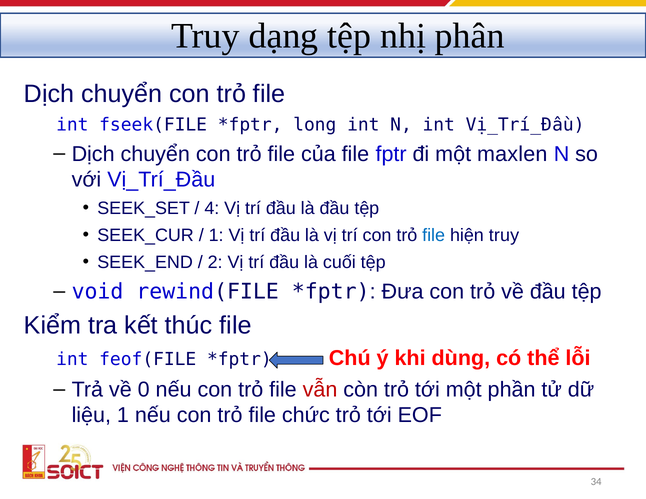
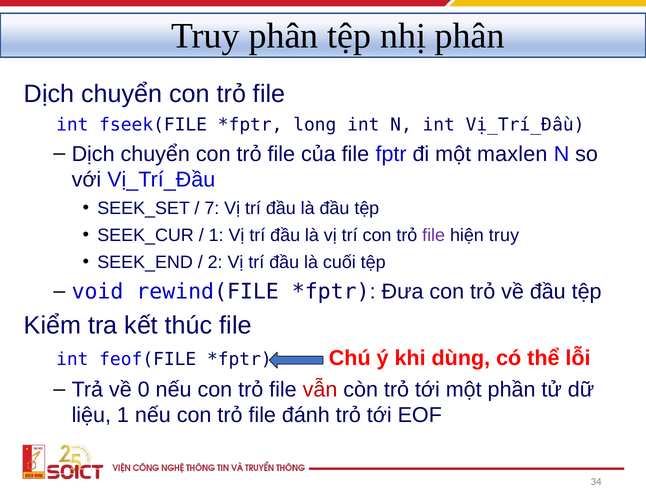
Truy dạng: dạng -> phân (284, 36)
4: 4 -> 7 (212, 209)
file colour: blue -> purple (434, 236)
chức: chức -> đánh (306, 416)
